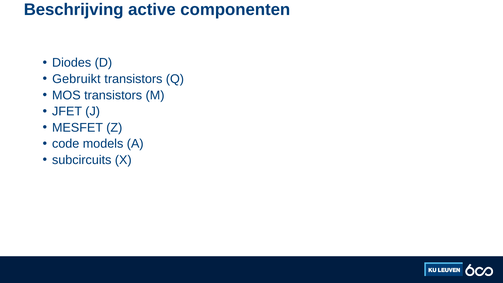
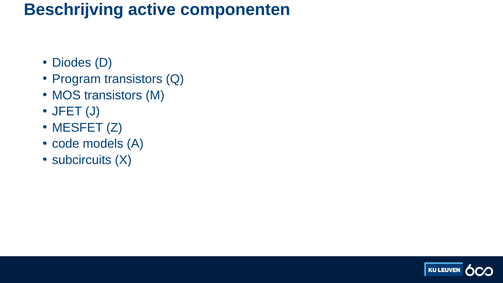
Gebruikt: Gebruikt -> Program (76, 79)
